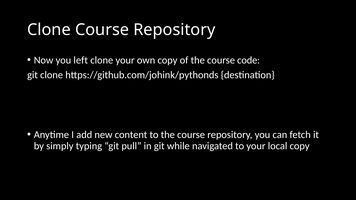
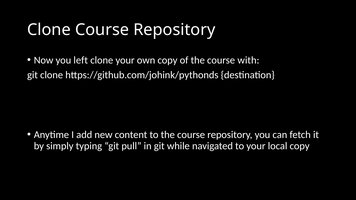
code: code -> with (248, 60)
